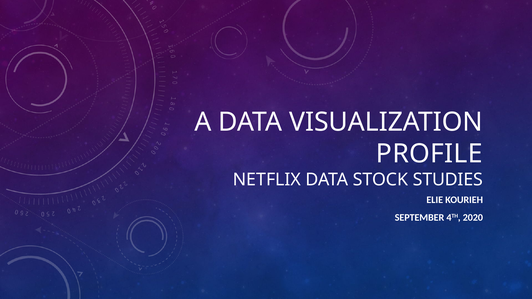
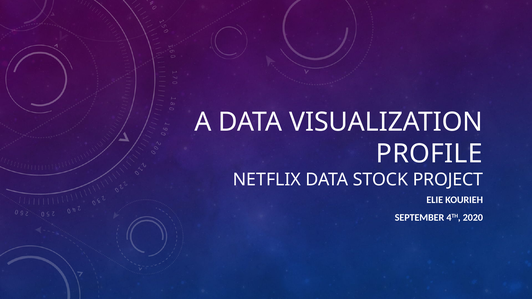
STUDIES: STUDIES -> PROJECT (448, 180)
